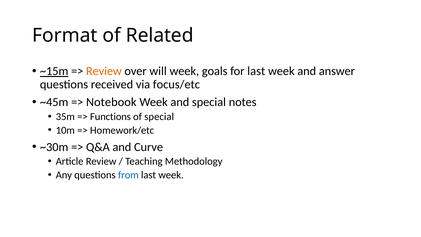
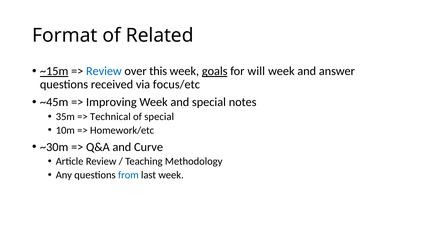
Review colour: orange -> blue (104, 71)
will: will -> this (158, 71)
goals underline: none -> present (215, 71)
for last: last -> will (256, 71)
Notebook: Notebook -> Improving (111, 102)
Functions: Functions -> Technical (110, 117)
